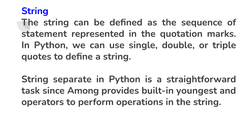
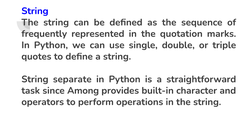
statement: statement -> frequently (44, 34)
youngest: youngest -> character (197, 91)
